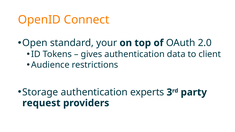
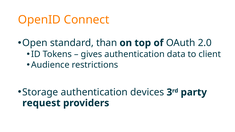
your: your -> than (107, 43)
experts: experts -> devices (147, 92)
